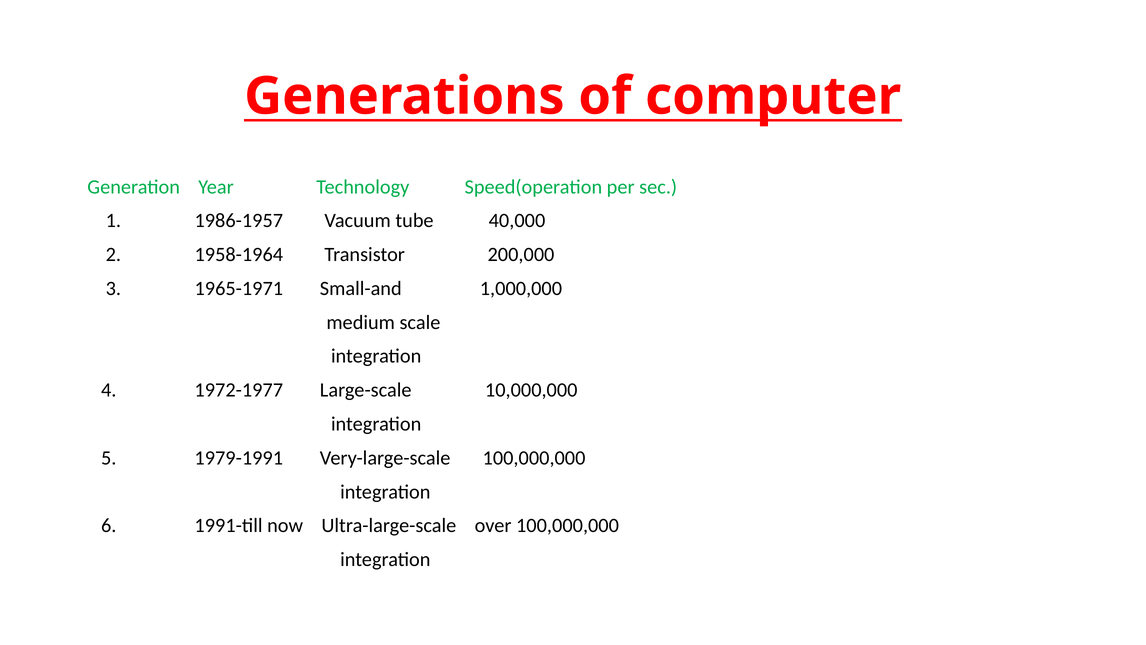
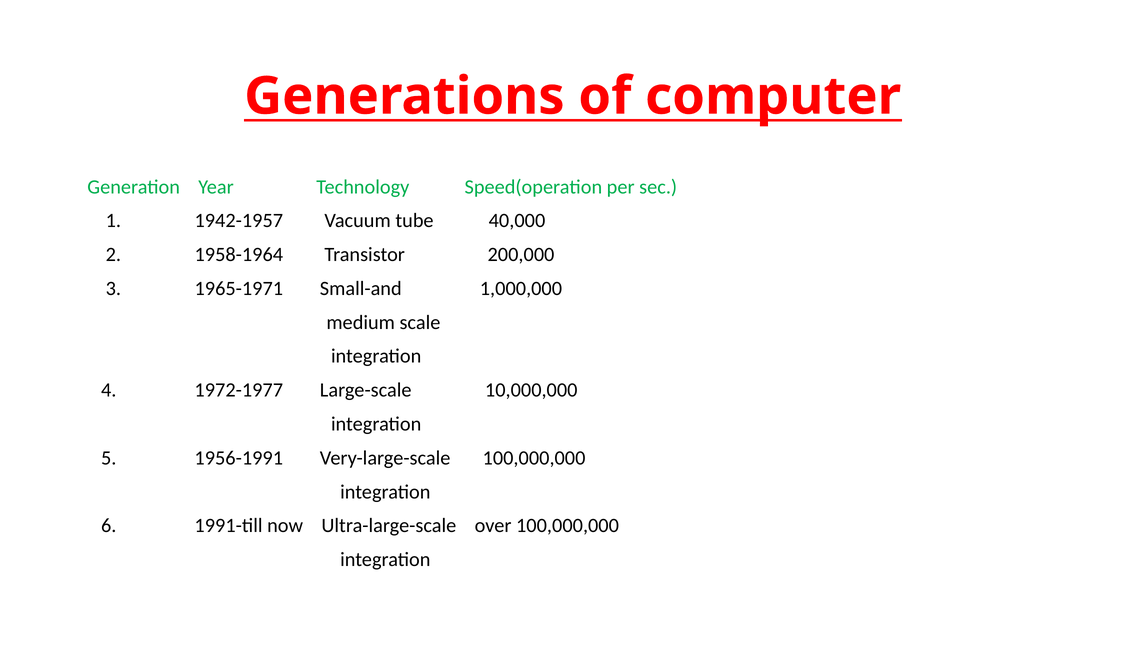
1986-1957: 1986-1957 -> 1942-1957 (239, 221)
1979-1991: 1979-1991 -> 1956-1991 (239, 458)
